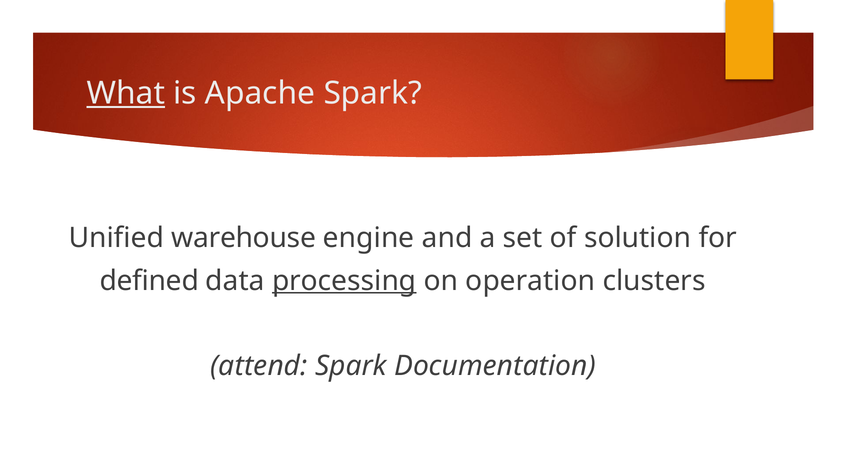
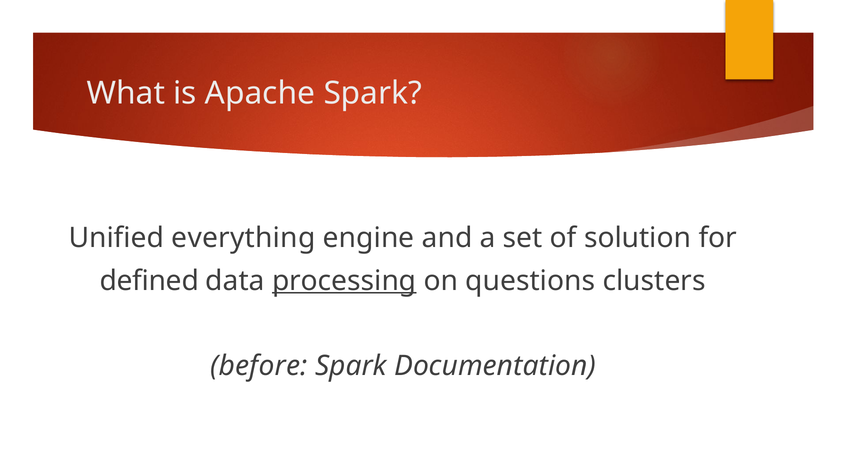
What underline: present -> none (126, 93)
warehouse: warehouse -> everything (243, 238)
operation: operation -> questions (530, 281)
attend: attend -> before (259, 367)
